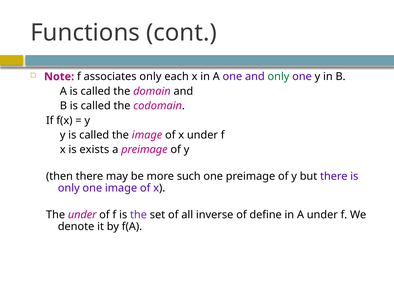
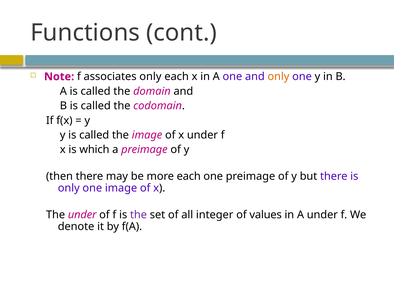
only colour: green -> orange (278, 77)
exists: exists -> which (94, 150)
more such: such -> each (189, 177)
inverse: inverse -> integer (215, 215)
define: define -> values (266, 215)
